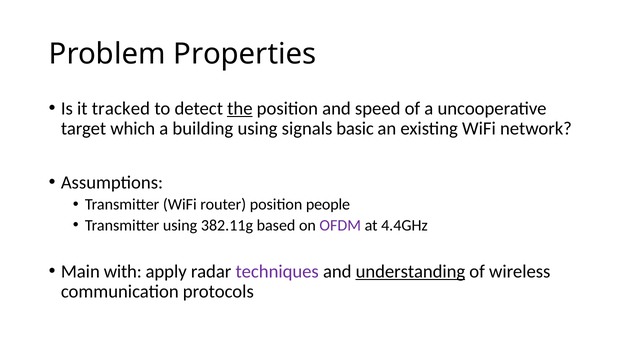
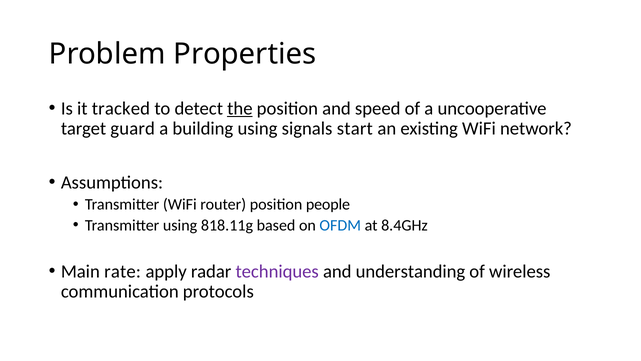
which: which -> guard (133, 129)
basic: basic -> start (355, 129)
382.11g: 382.11g -> 818.11g (227, 225)
OFDM colour: purple -> blue (340, 225)
4.4GHz: 4.4GHz -> 8.4GHz (404, 225)
with: with -> rate (123, 271)
understanding underline: present -> none (410, 271)
